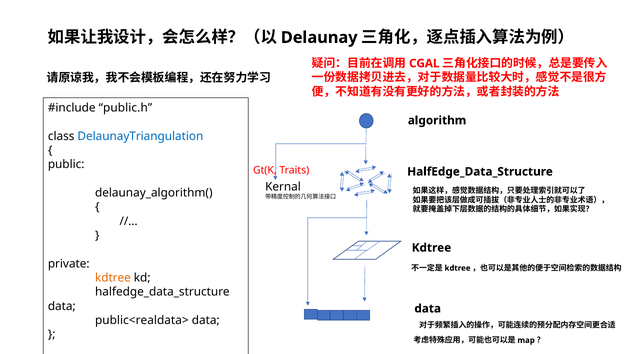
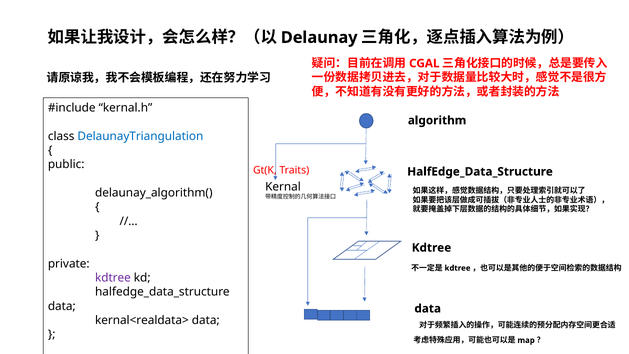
public.h: public.h -> kernal.h (125, 108)
kdtree colour: orange -> purple (113, 278)
public<realdata>: public<realdata> -> kernal<realdata> (142, 320)
